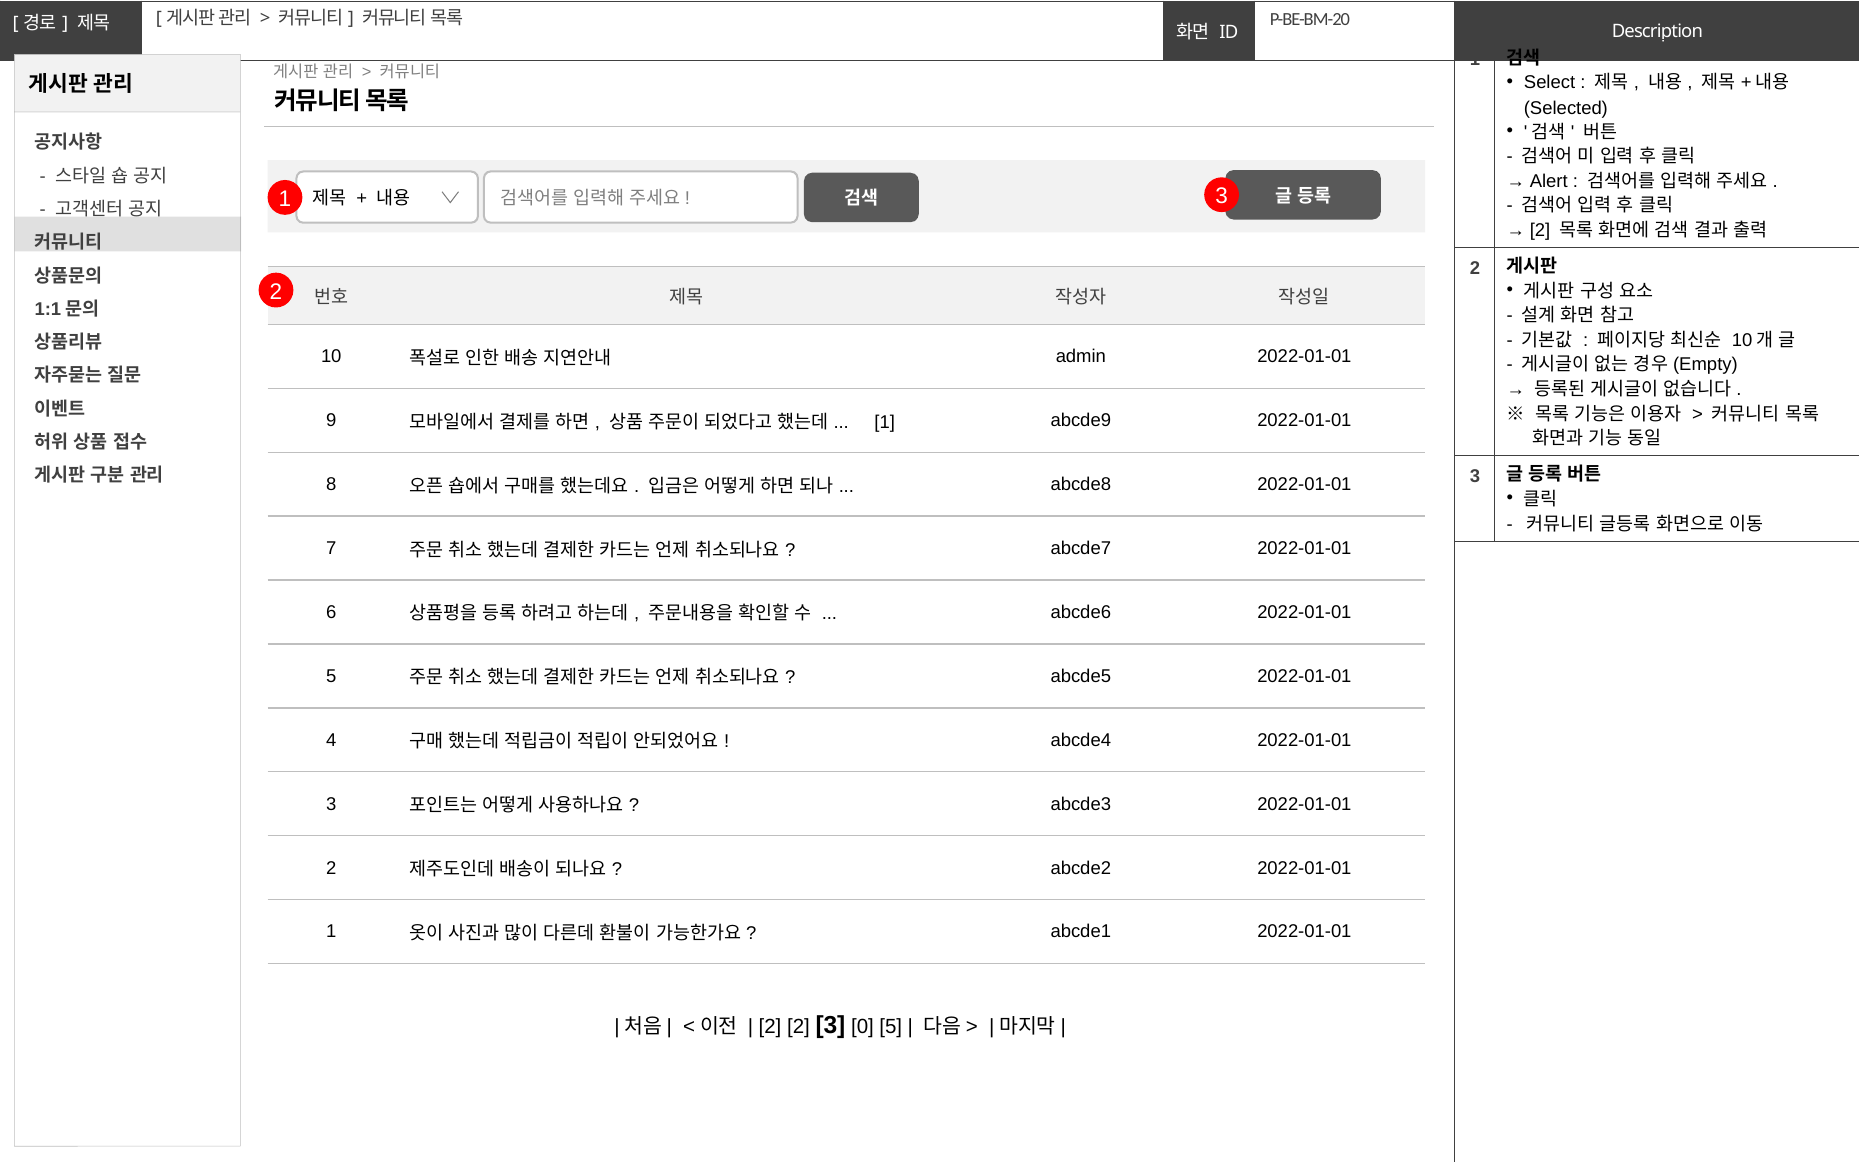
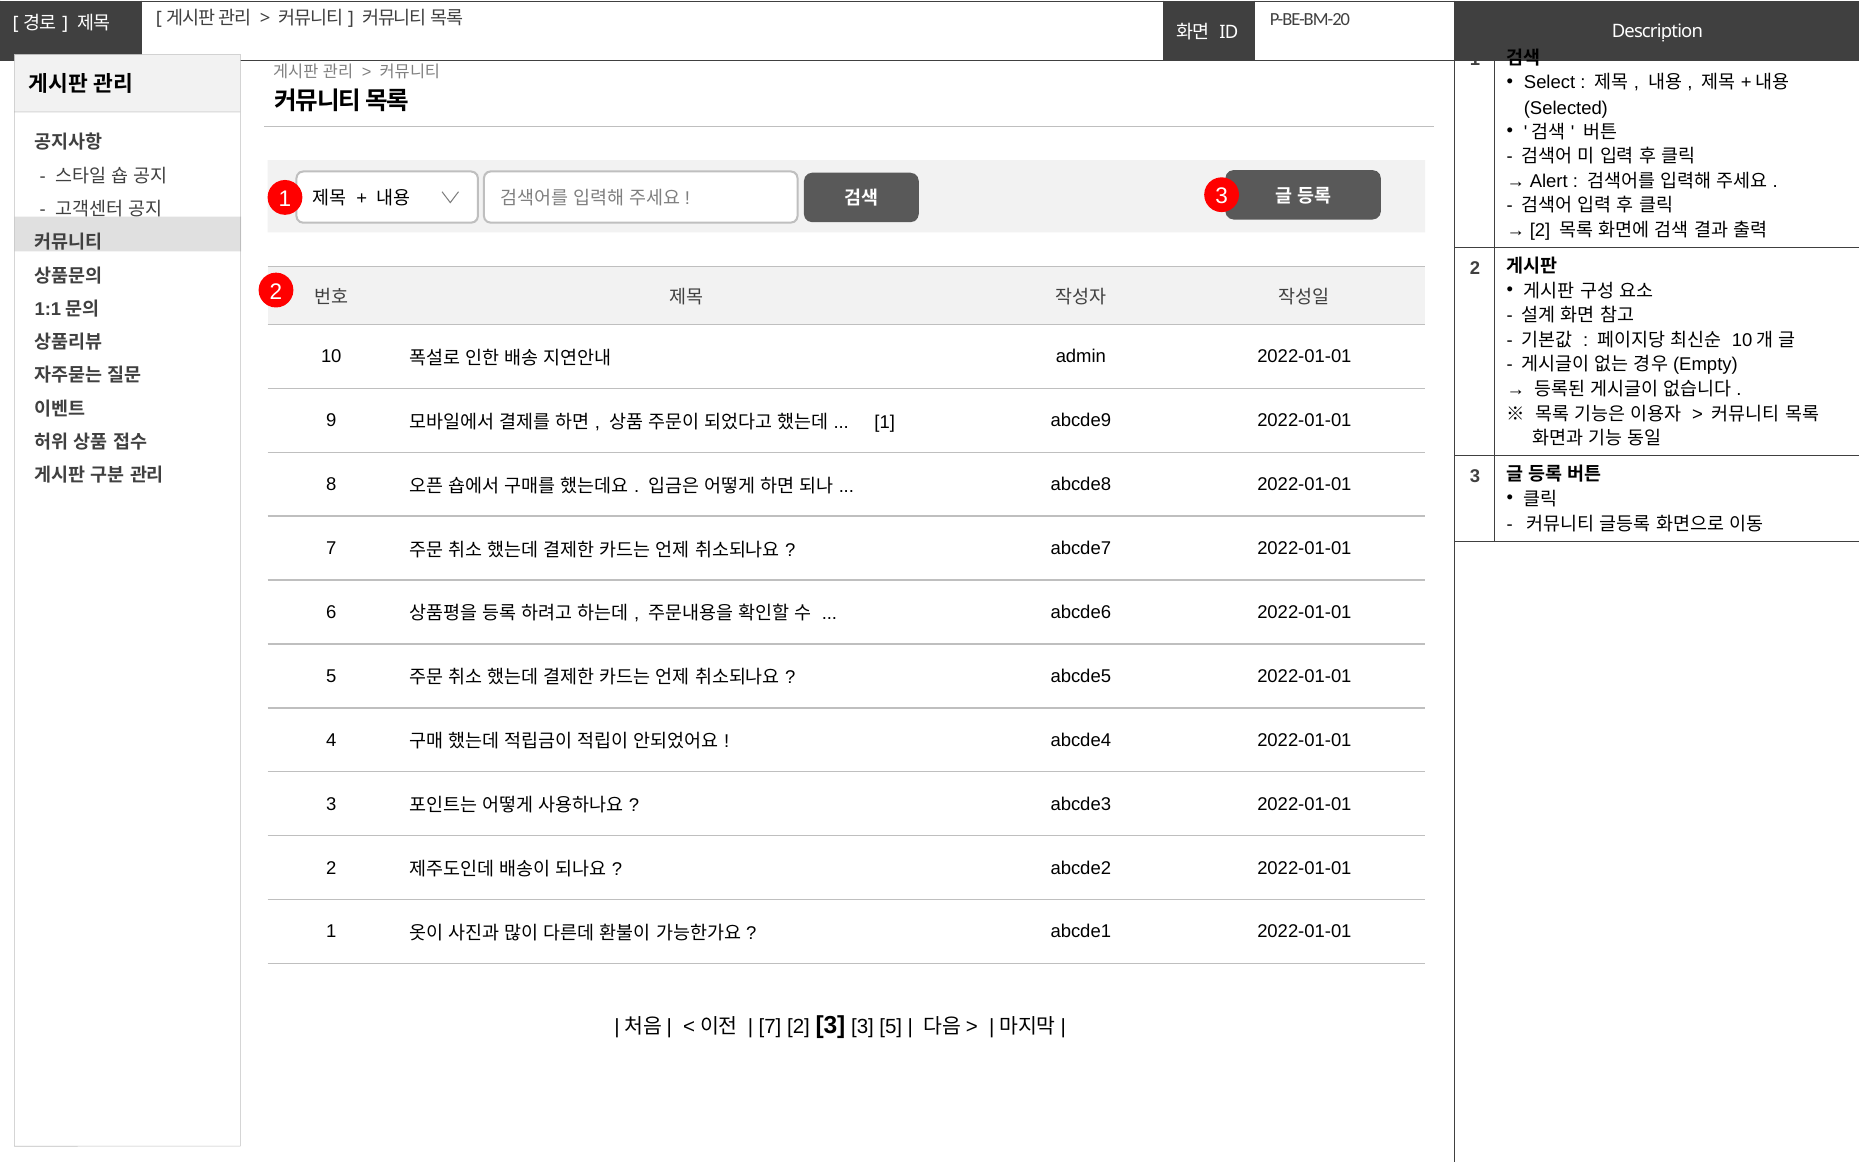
2: 2 -> 7 (770, 1027)
3 0: 0 -> 3 (863, 1027)
